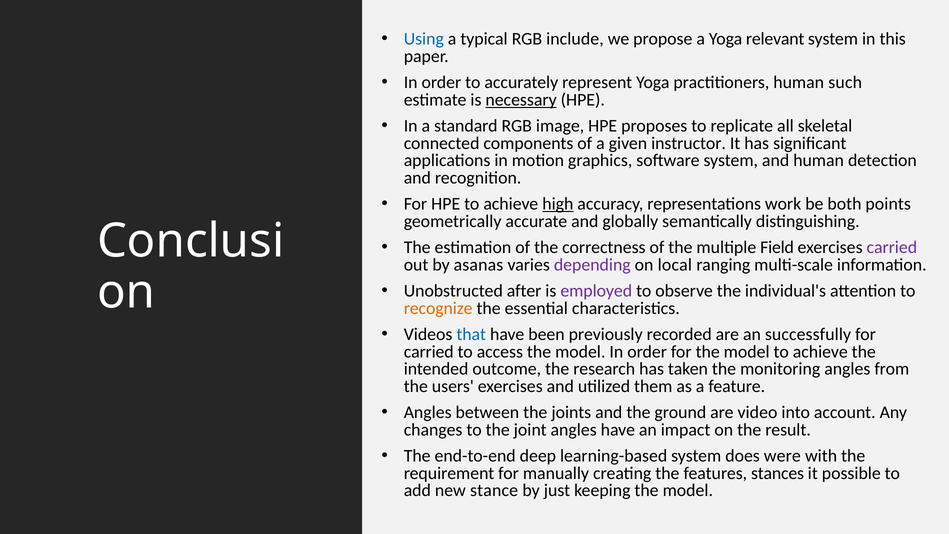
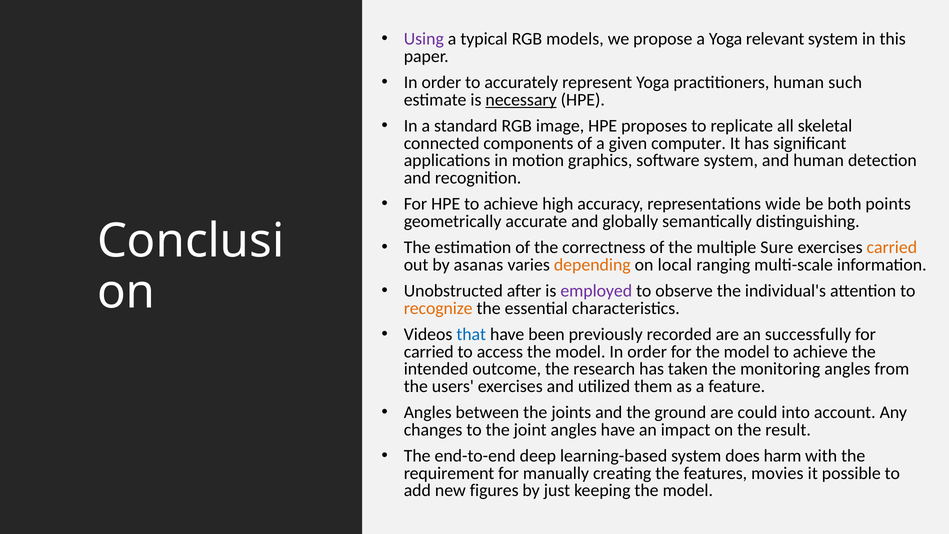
Using colour: blue -> purple (424, 39)
include: include -> models (575, 39)
instructor: instructor -> computer (689, 143)
high underline: present -> none (558, 204)
work: work -> wide (783, 204)
Field: Field -> Sure (777, 247)
carried colour: purple -> orange (892, 247)
depending colour: purple -> orange (592, 265)
video: video -> could (757, 412)
were: were -> harm (783, 456)
stances: stances -> movies (777, 473)
stance: stance -> figures (494, 490)
